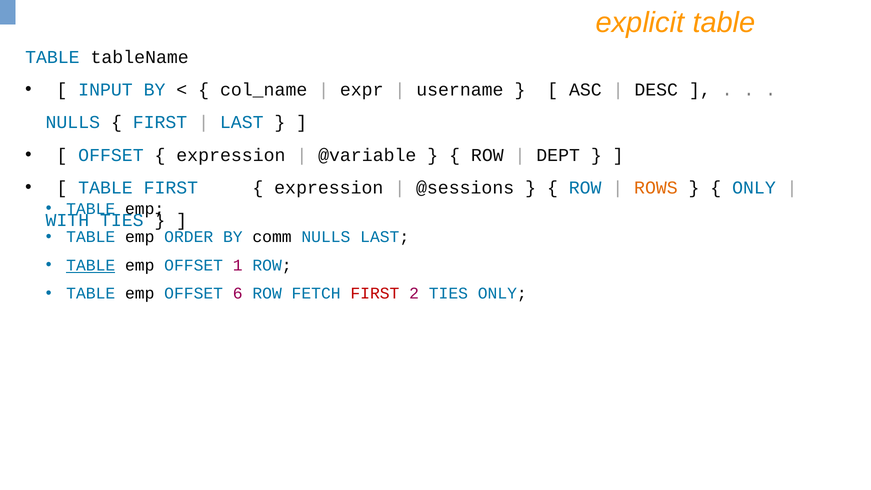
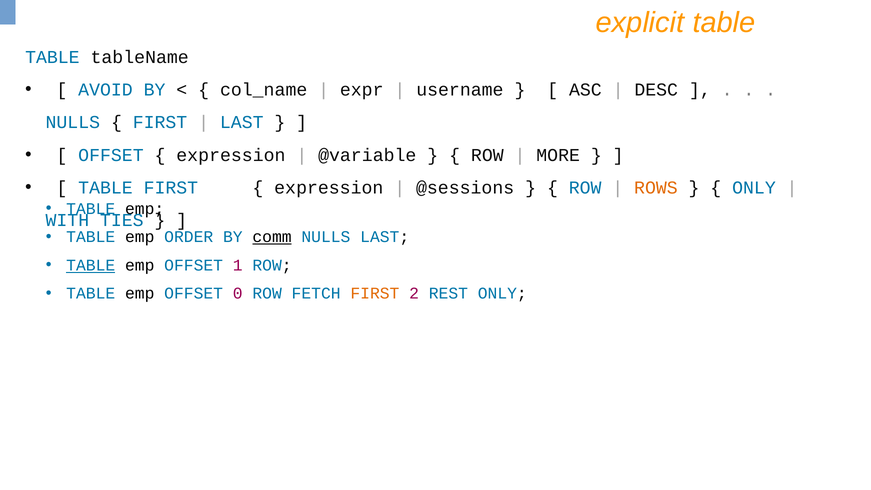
INPUT: INPUT -> AVOID (105, 90)
DEPT: DEPT -> MORE (558, 155)
comm underline: none -> present (272, 237)
6: 6 -> 0 (238, 294)
FIRST colour: red -> orange (375, 294)
2 TIES: TIES -> REST (448, 294)
